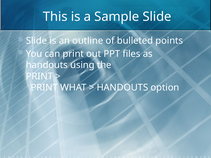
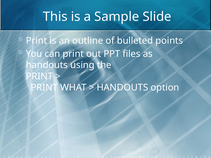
Slide: Slide -> Print (36, 41)
